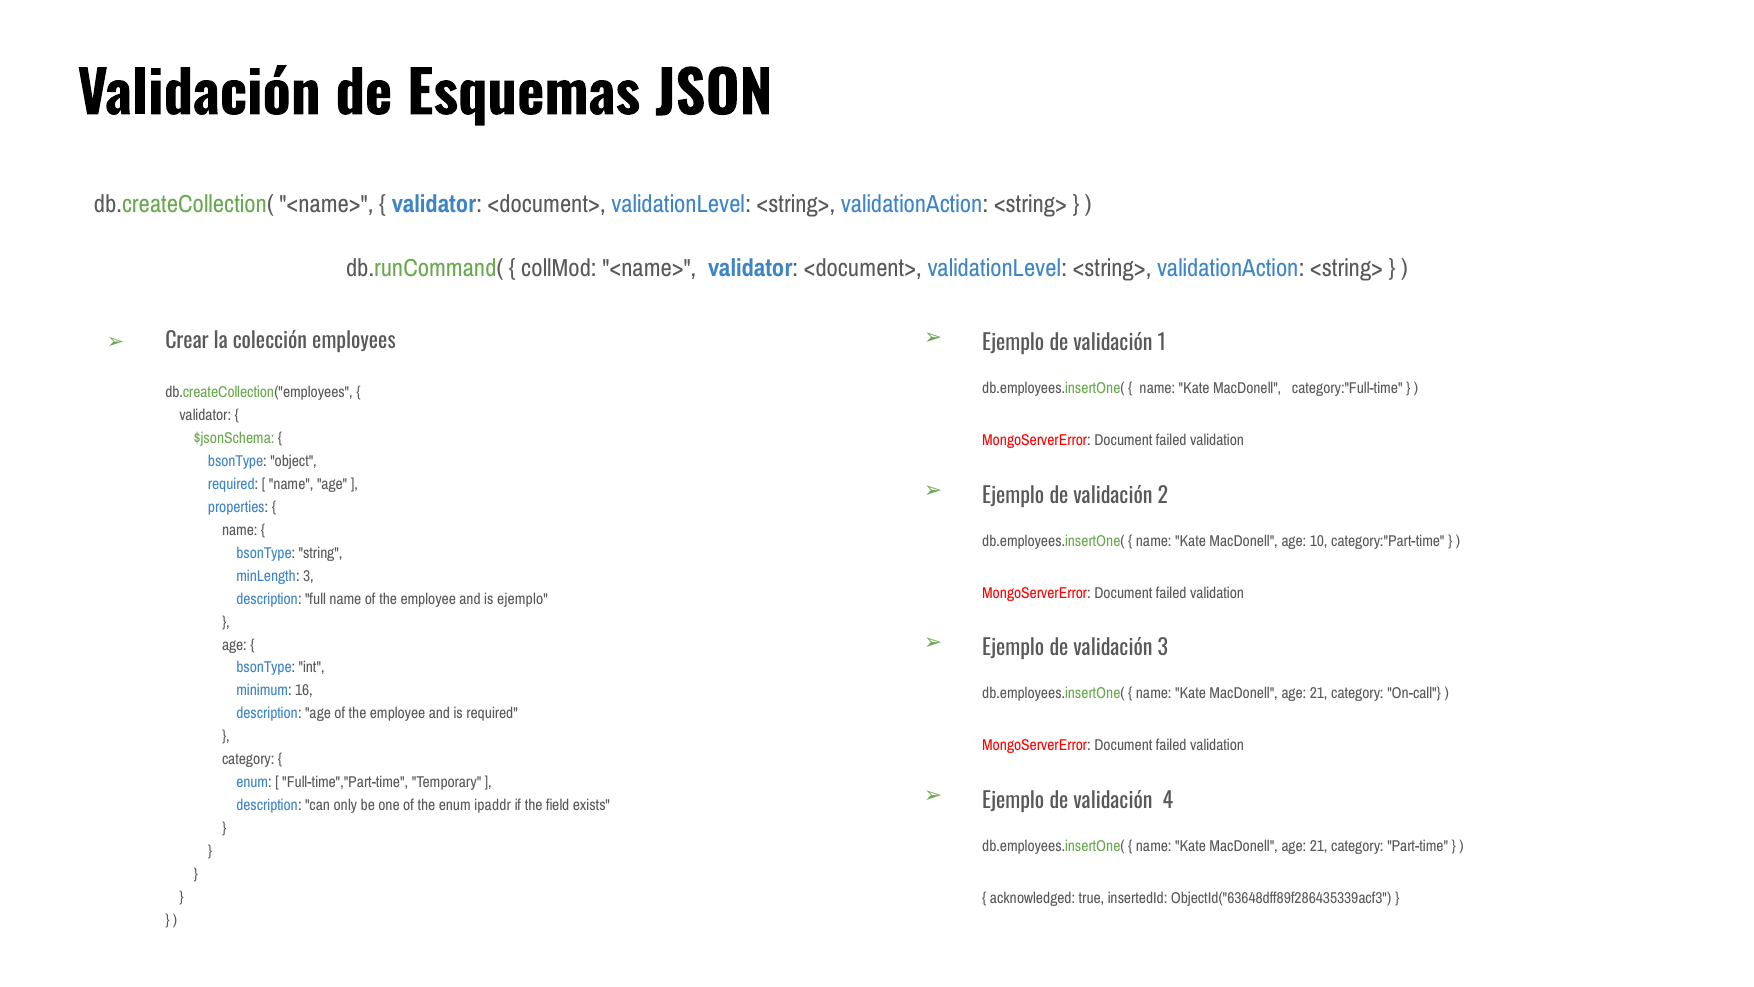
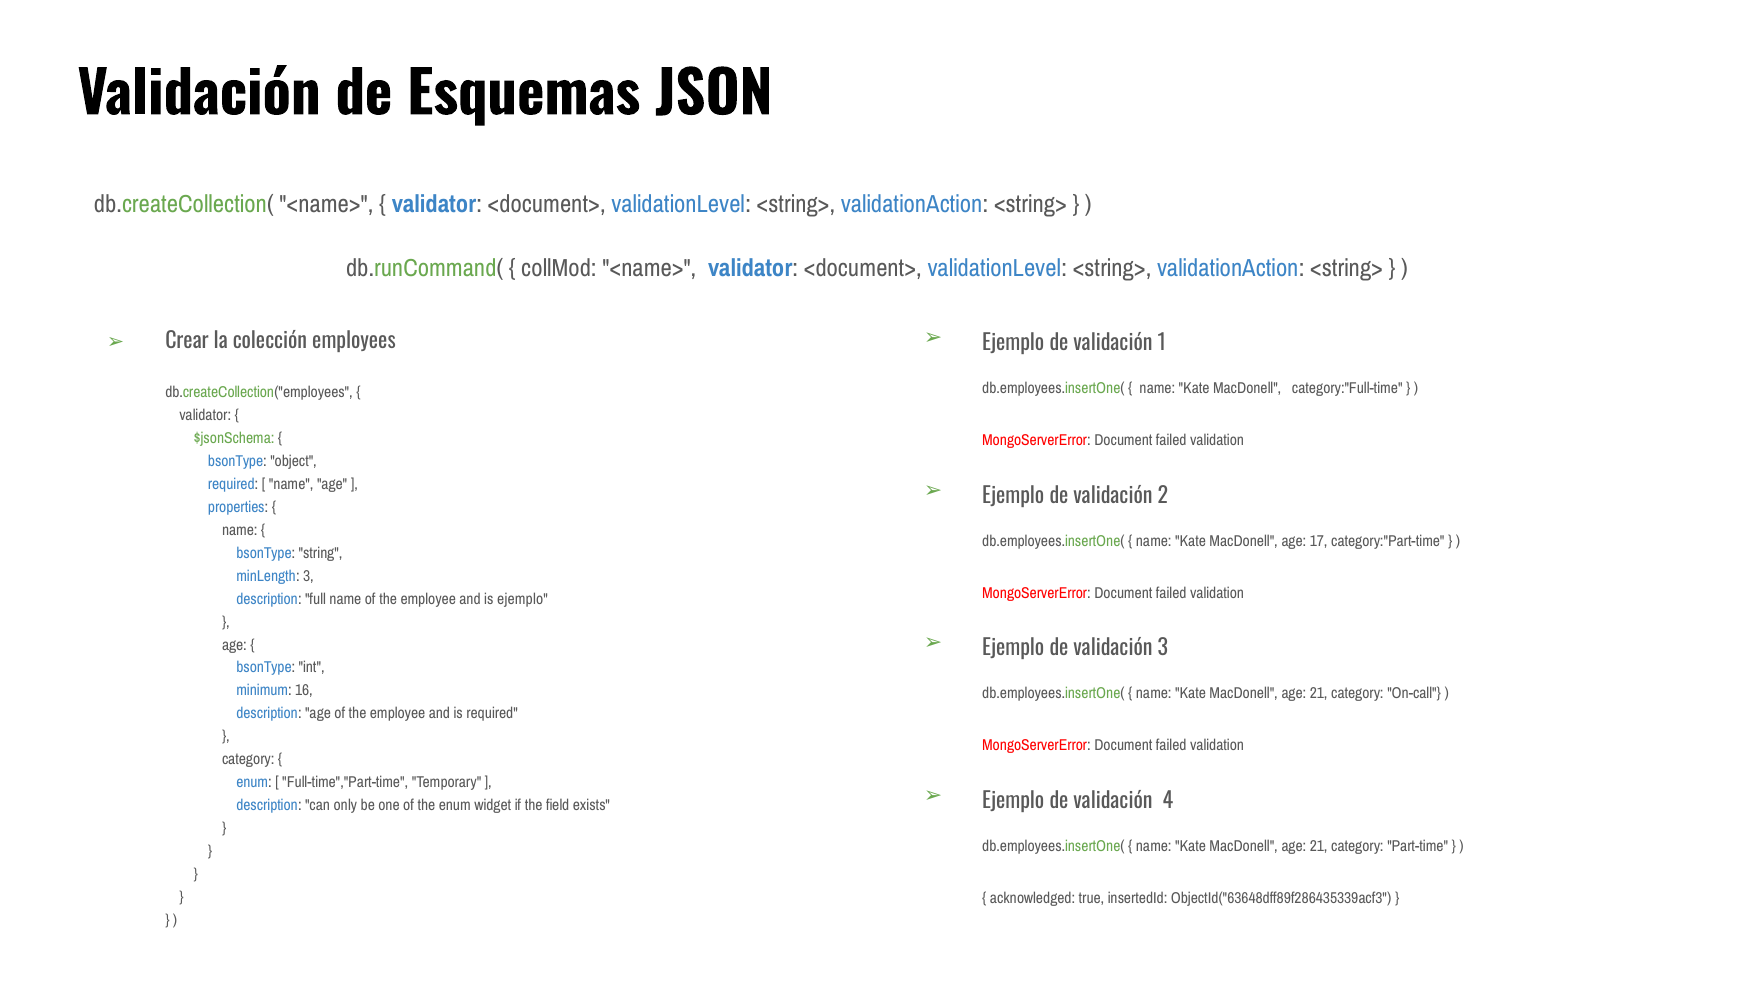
10: 10 -> 17 (1319, 541)
ipaddr: ipaddr -> widget (493, 805)
